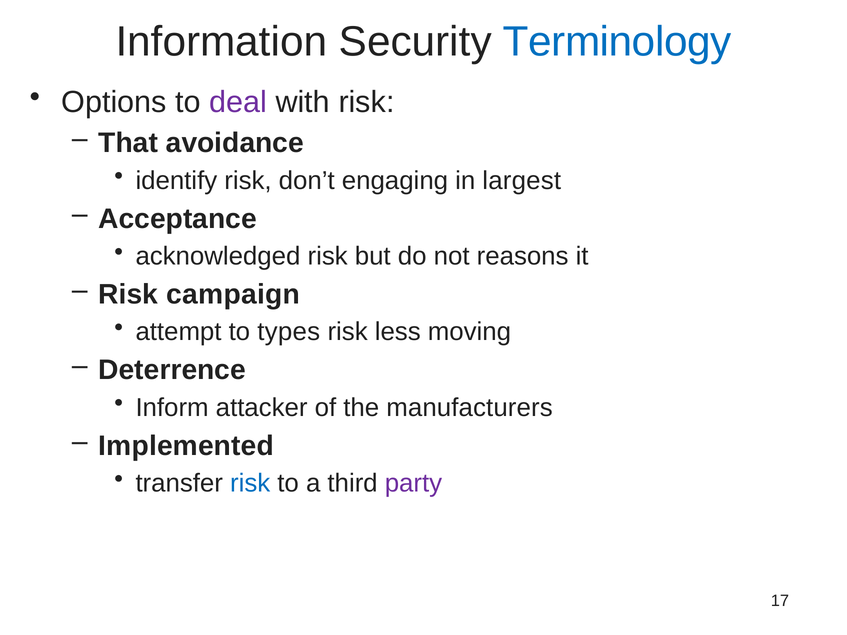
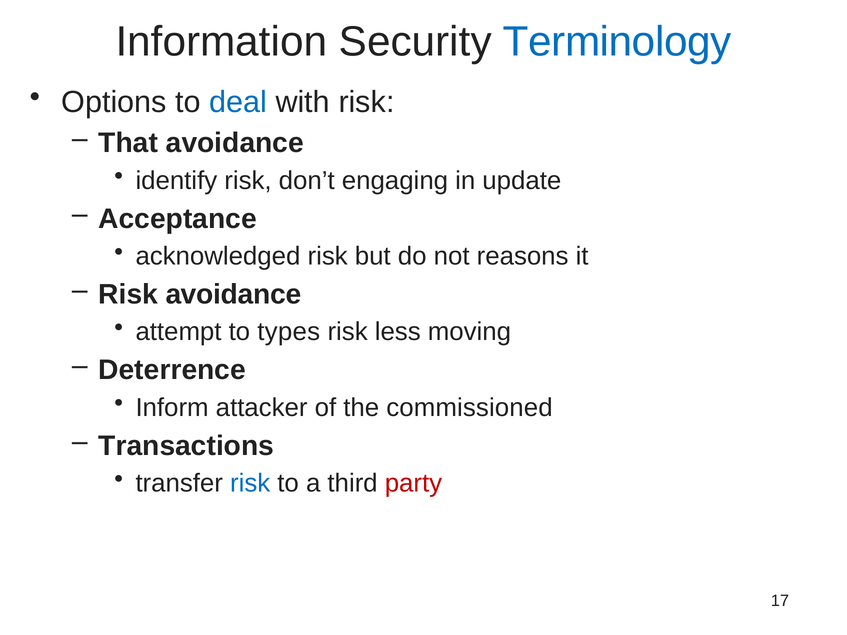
deal colour: purple -> blue (238, 102)
largest: largest -> update (522, 181)
Risk campaign: campaign -> avoidance (233, 295)
manufacturers: manufacturers -> commissioned (469, 408)
Implemented: Implemented -> Transactions (186, 446)
party colour: purple -> red (413, 483)
